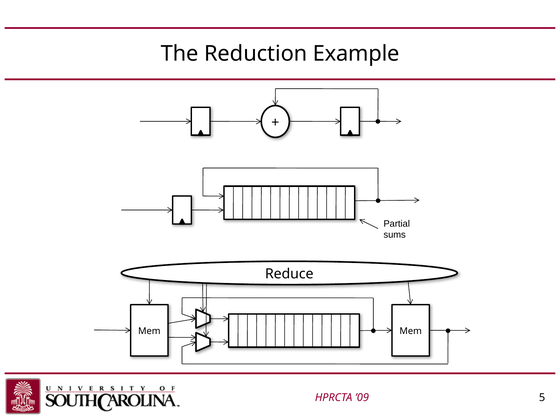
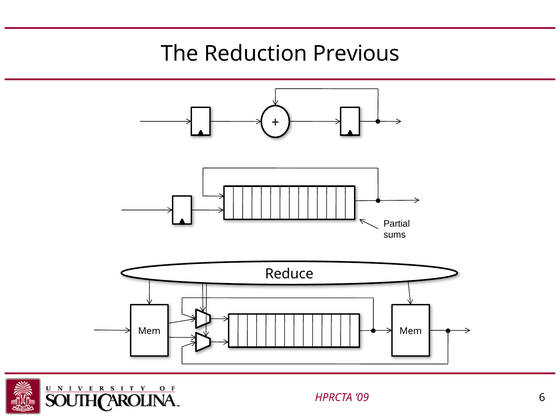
Example: Example -> Previous (356, 54)
5: 5 -> 6 (542, 397)
